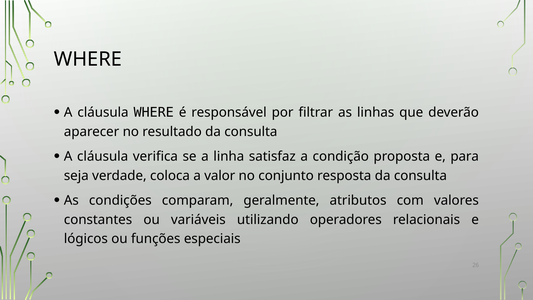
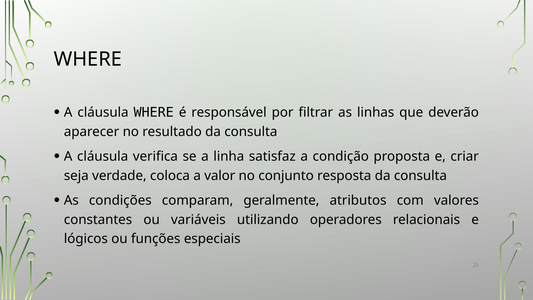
para: para -> criar (465, 156)
